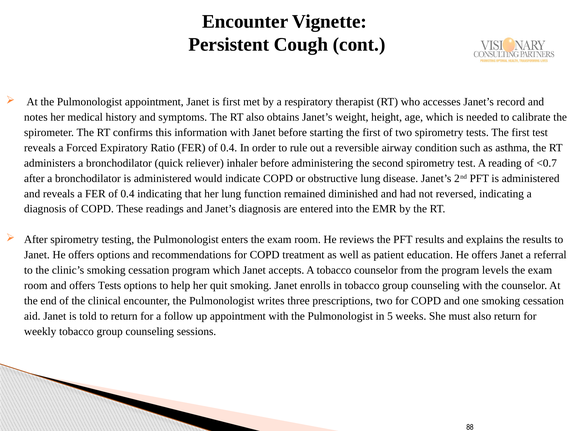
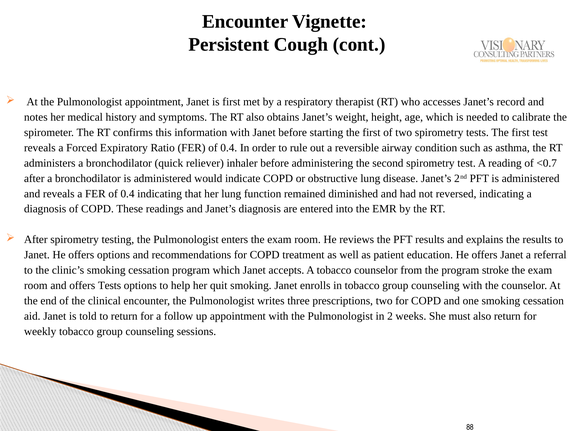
levels: levels -> stroke (495, 270)
5: 5 -> 2 (390, 316)
